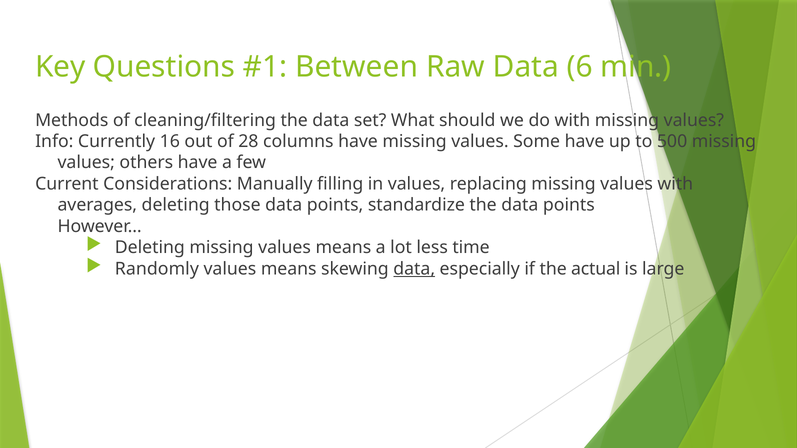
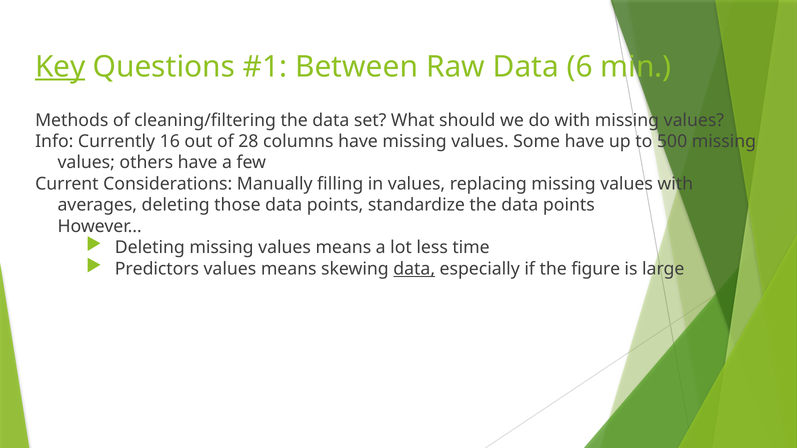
Key underline: none -> present (60, 67)
Randomly: Randomly -> Predictors (157, 269)
actual: actual -> figure (596, 269)
